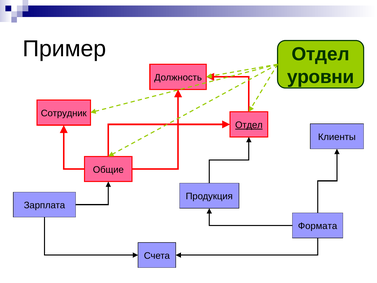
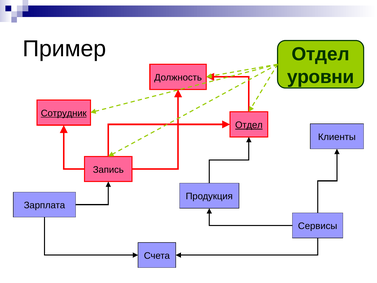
Сотрудник underline: none -> present (64, 113)
Общие: Общие -> Запись (108, 170)
Формата: Формата -> Сервисы (318, 226)
